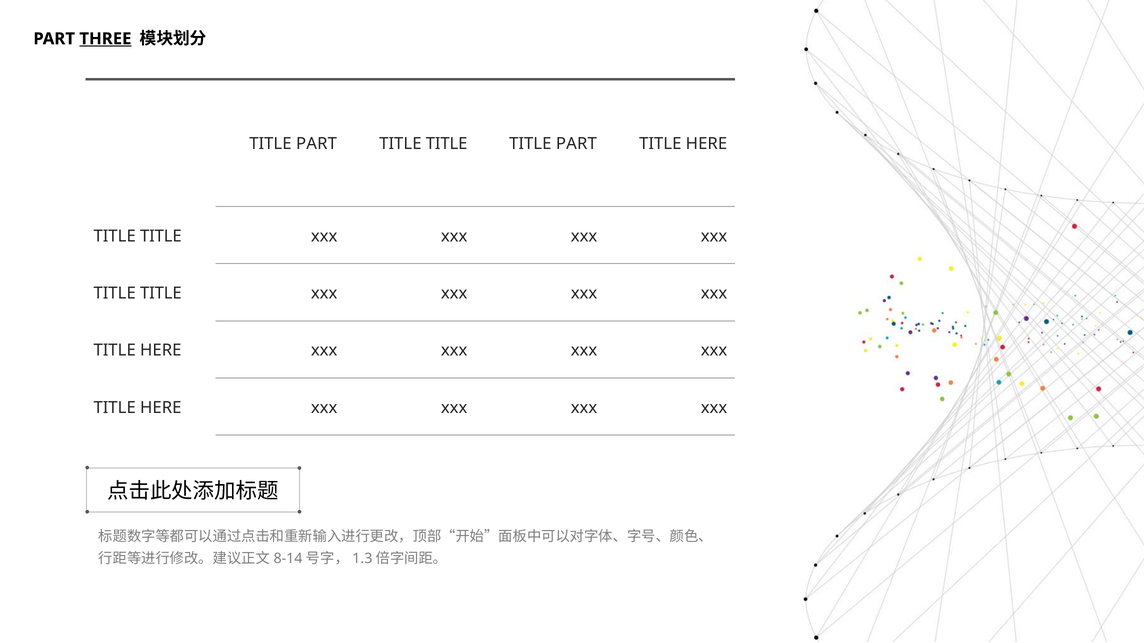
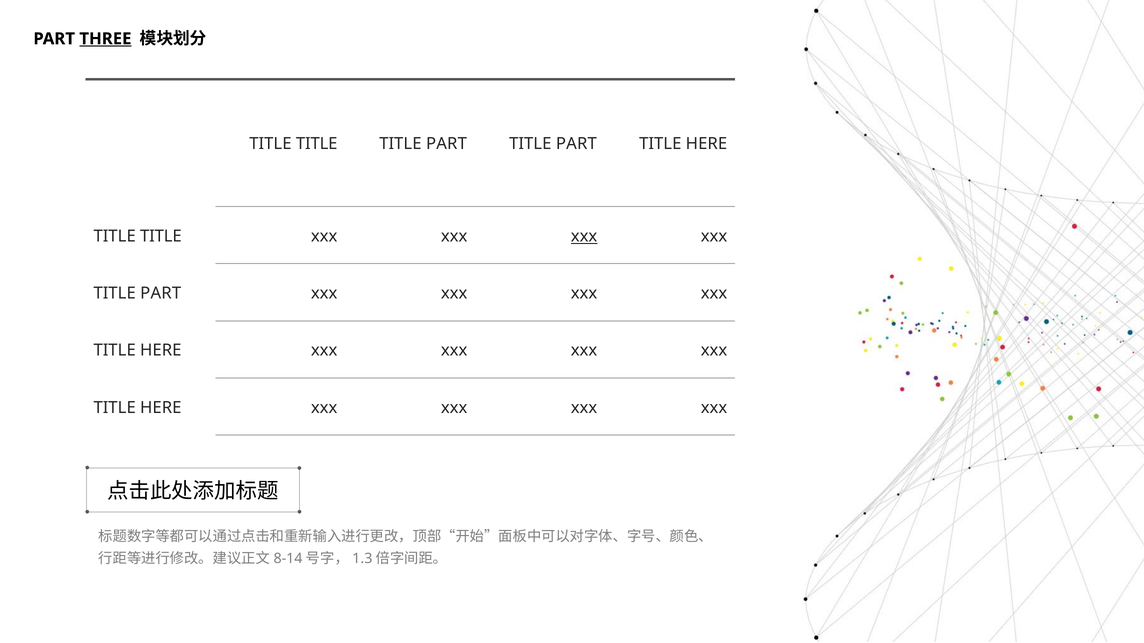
PART: PART -> TITLE (317, 144)
TITLE: TITLE -> PART (446, 144)
xxx underline: none -> present (584, 236)
TITLE: TITLE -> PART (161, 294)
